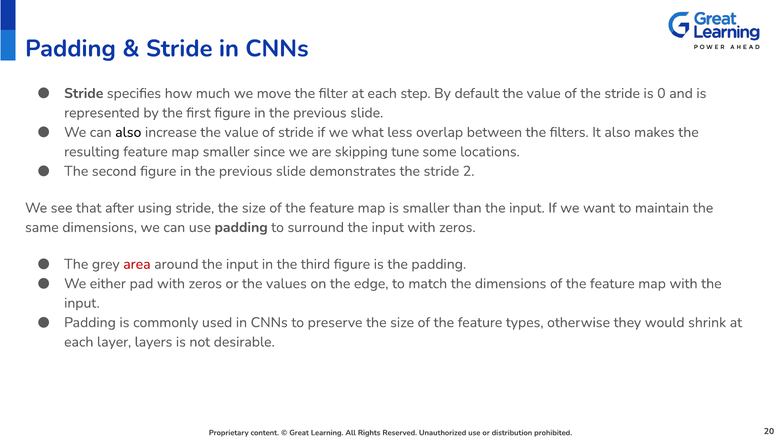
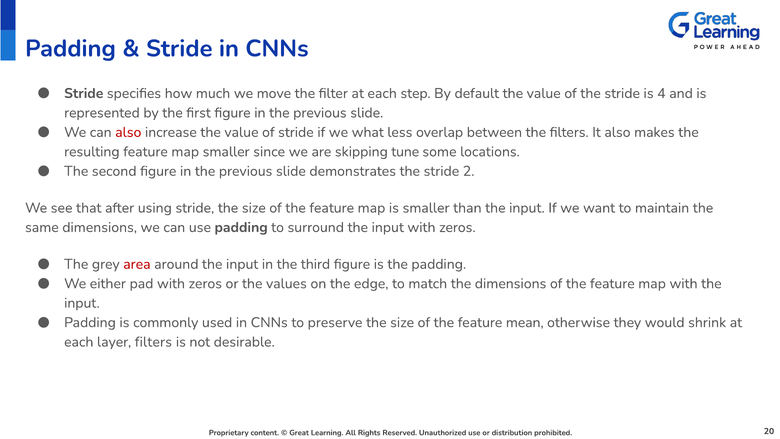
0: 0 -> 4 (661, 93)
also colour: black -> red (128, 132)
types: types -> mean (525, 322)
layer layers: layers -> filters (153, 342)
